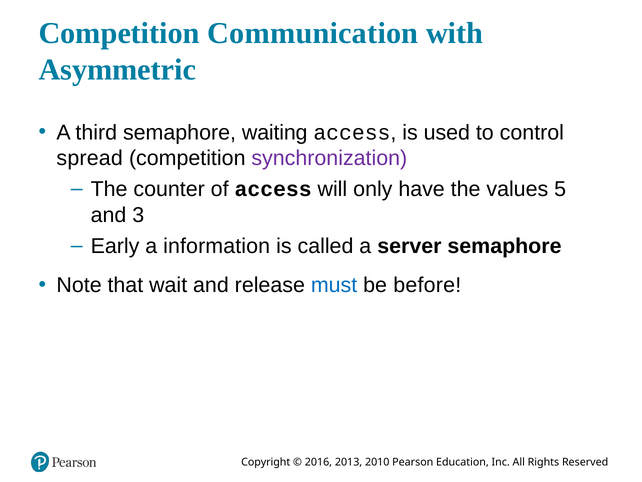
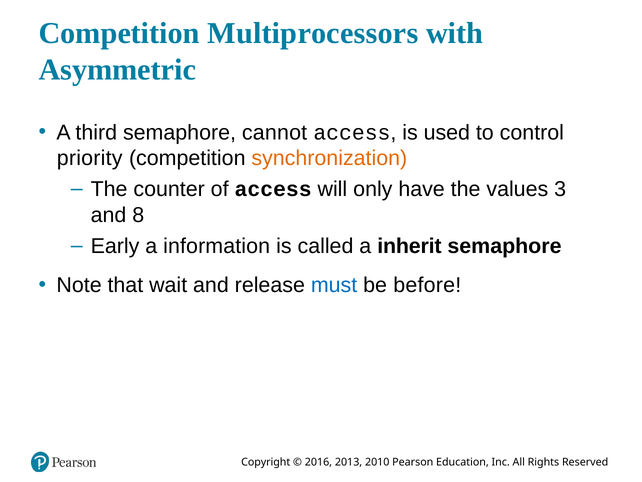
Communication: Communication -> Multiprocessors (313, 33)
waiting: waiting -> cannot (275, 132)
spread: spread -> priority (90, 158)
synchronization colour: purple -> orange (329, 158)
5: 5 -> 3 (560, 189)
3: 3 -> 8 (138, 215)
server: server -> inherit (409, 246)
